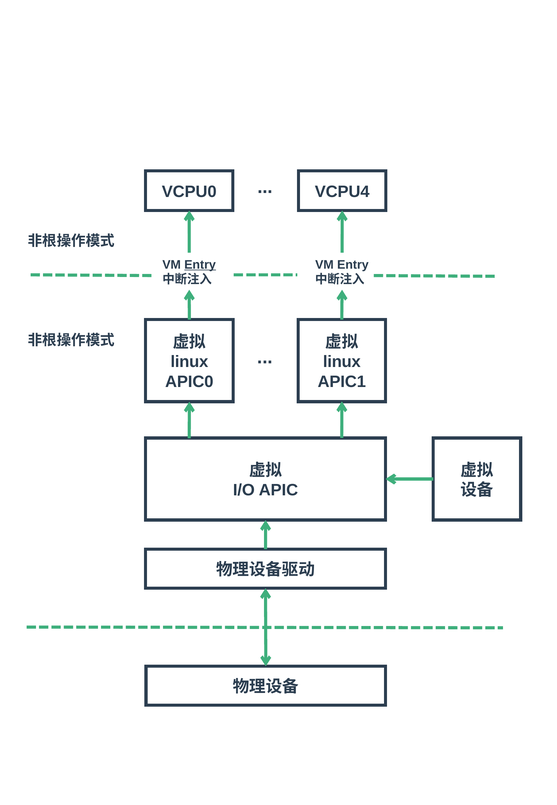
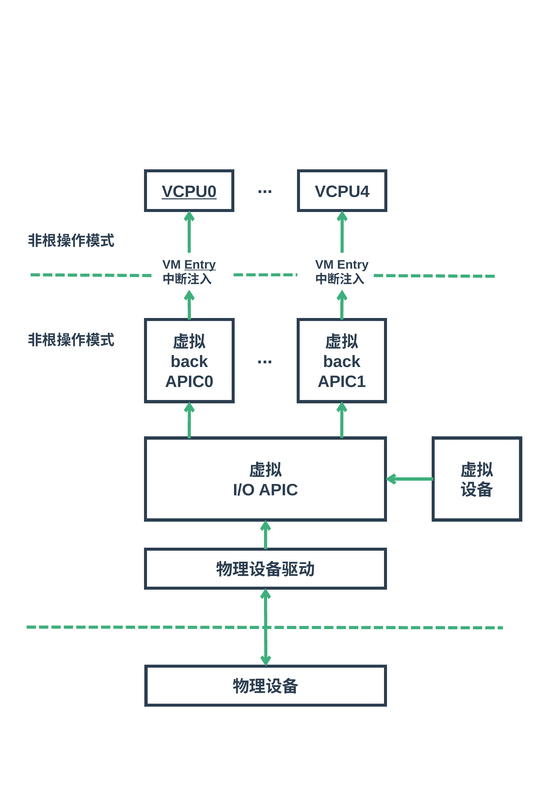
VCPU0 underline: none -> present (189, 192)
linux: linux -> back (189, 361)
linux: linux -> back (342, 361)
